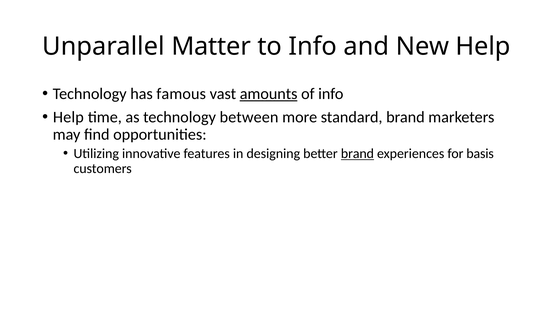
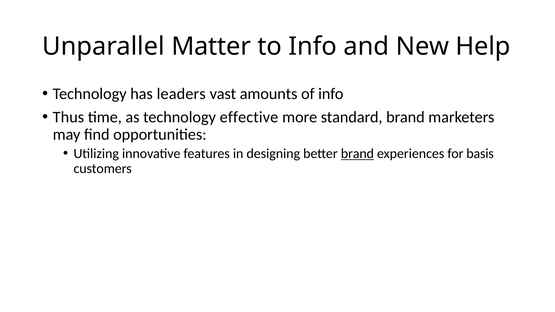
famous: famous -> leaders (181, 94)
amounts underline: present -> none (269, 94)
Help: Help -> Thus (68, 117)
between: between -> effective (249, 117)
